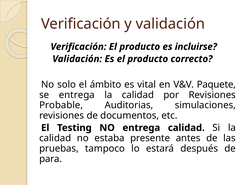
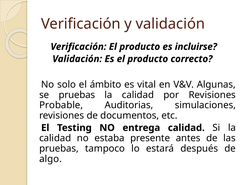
Paquete: Paquete -> Algunas (216, 84)
se entrega: entrega -> pruebas (77, 95)
para: para -> algo (51, 158)
